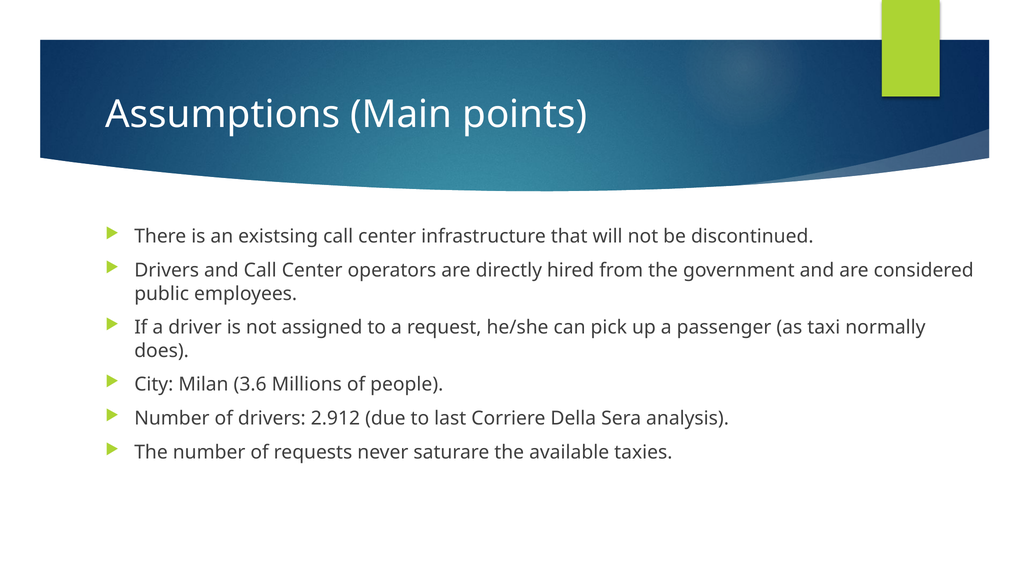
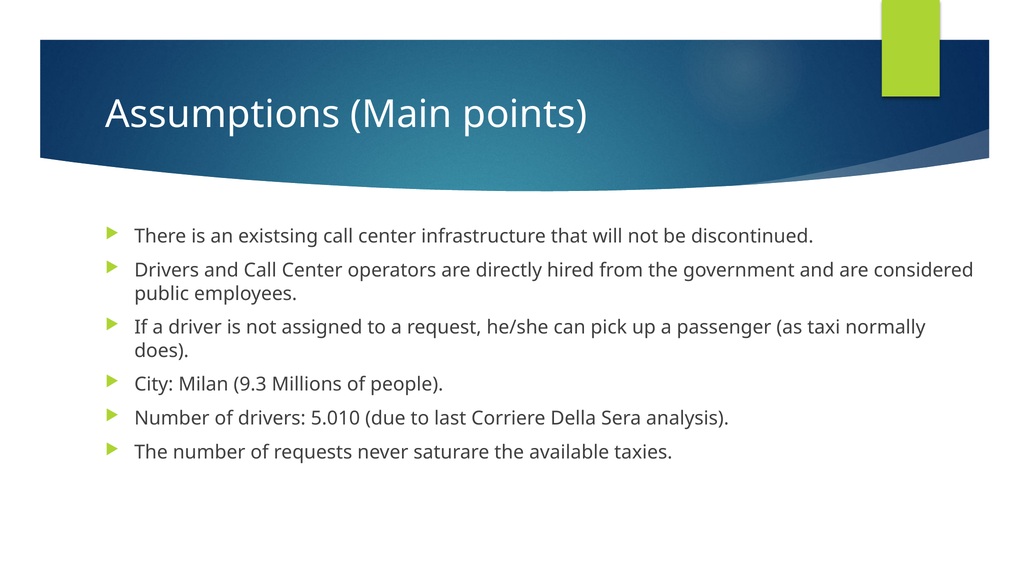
3.6: 3.6 -> 9.3 (250, 385)
2.912: 2.912 -> 5.010 (335, 419)
